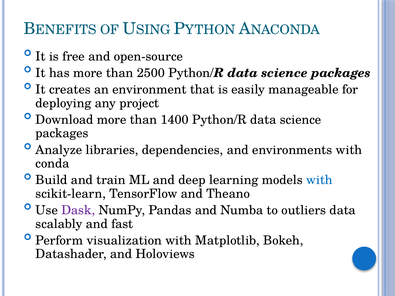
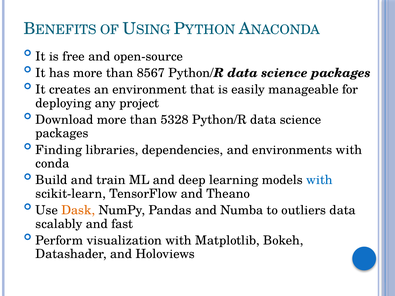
2500: 2500 -> 8567 (151, 73)
1400: 1400 -> 5328 (175, 120)
Analyze: Analyze -> Finding (59, 150)
Dask colour: purple -> orange (78, 210)
